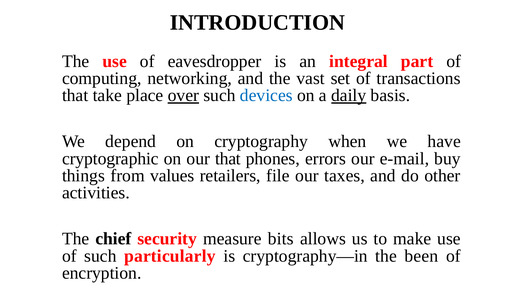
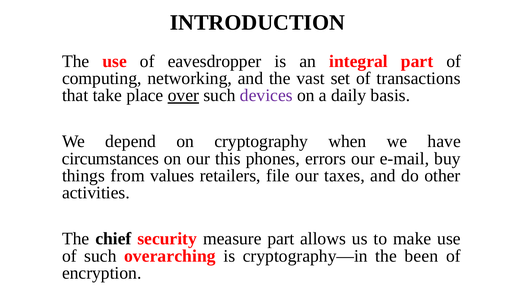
devices colour: blue -> purple (266, 95)
daily underline: present -> none (349, 95)
cryptographic: cryptographic -> circumstances (110, 158)
our that: that -> this (228, 158)
measure bits: bits -> part (281, 238)
particularly: particularly -> overarching (170, 255)
